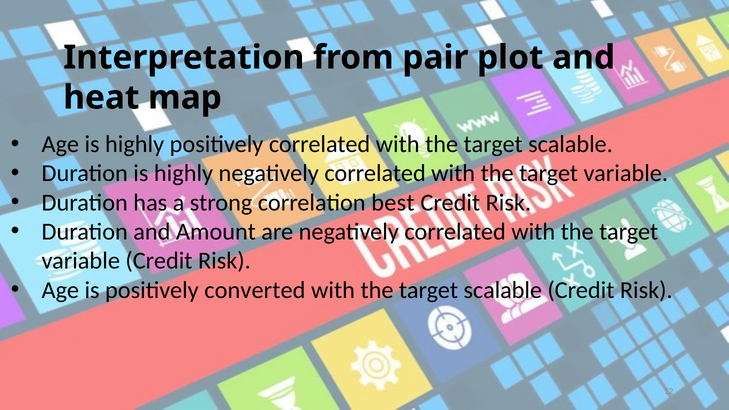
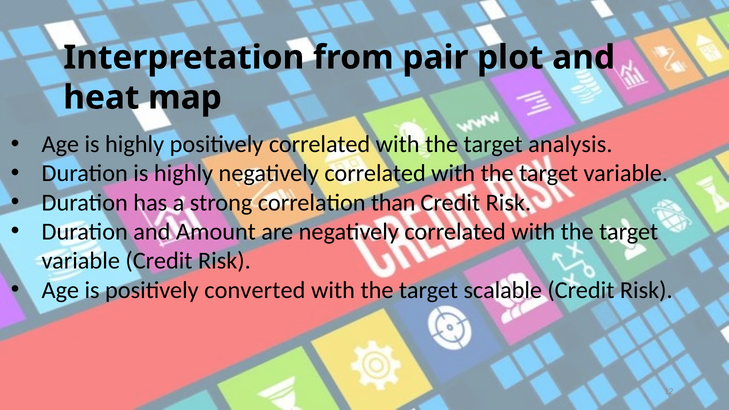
scalable: scalable -> analysis (570, 144)
best: best -> than (393, 203)
